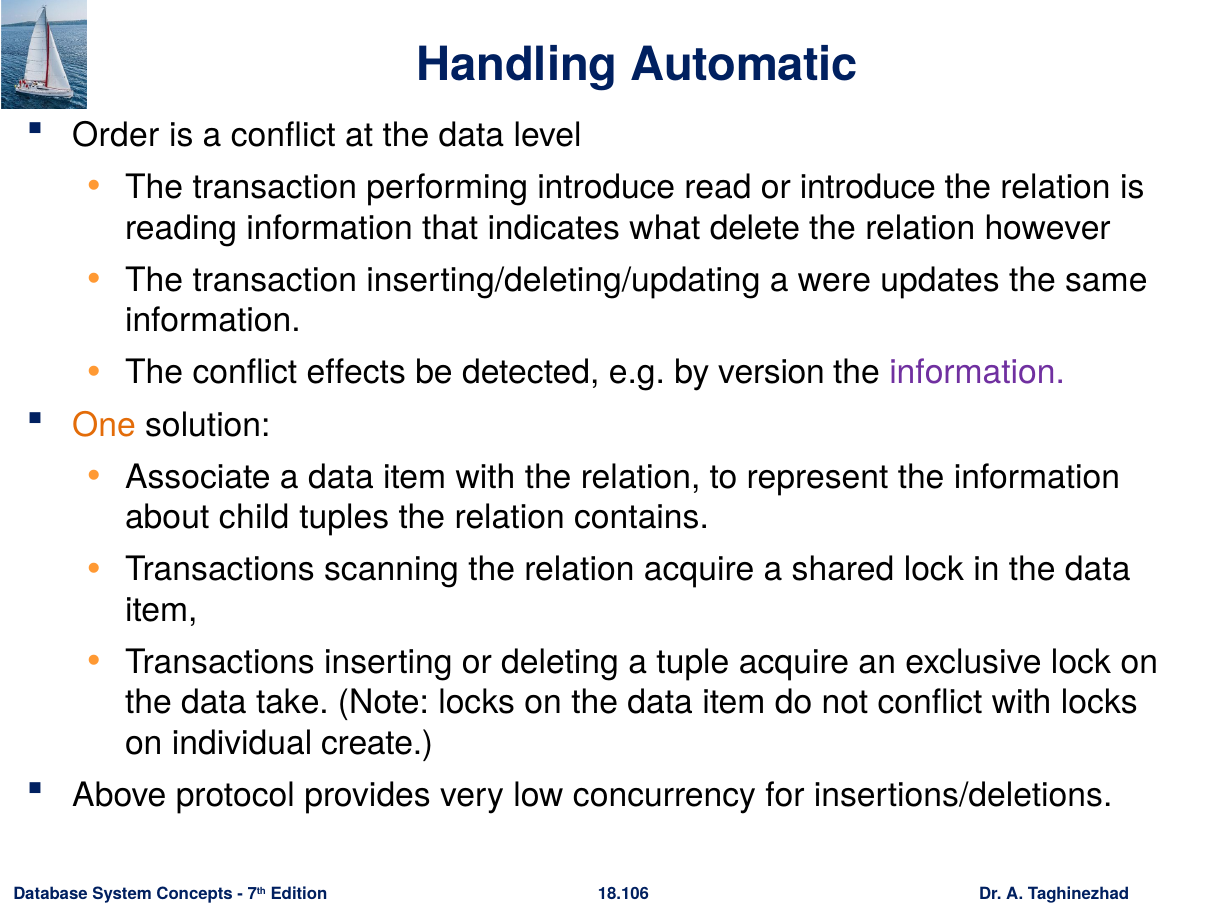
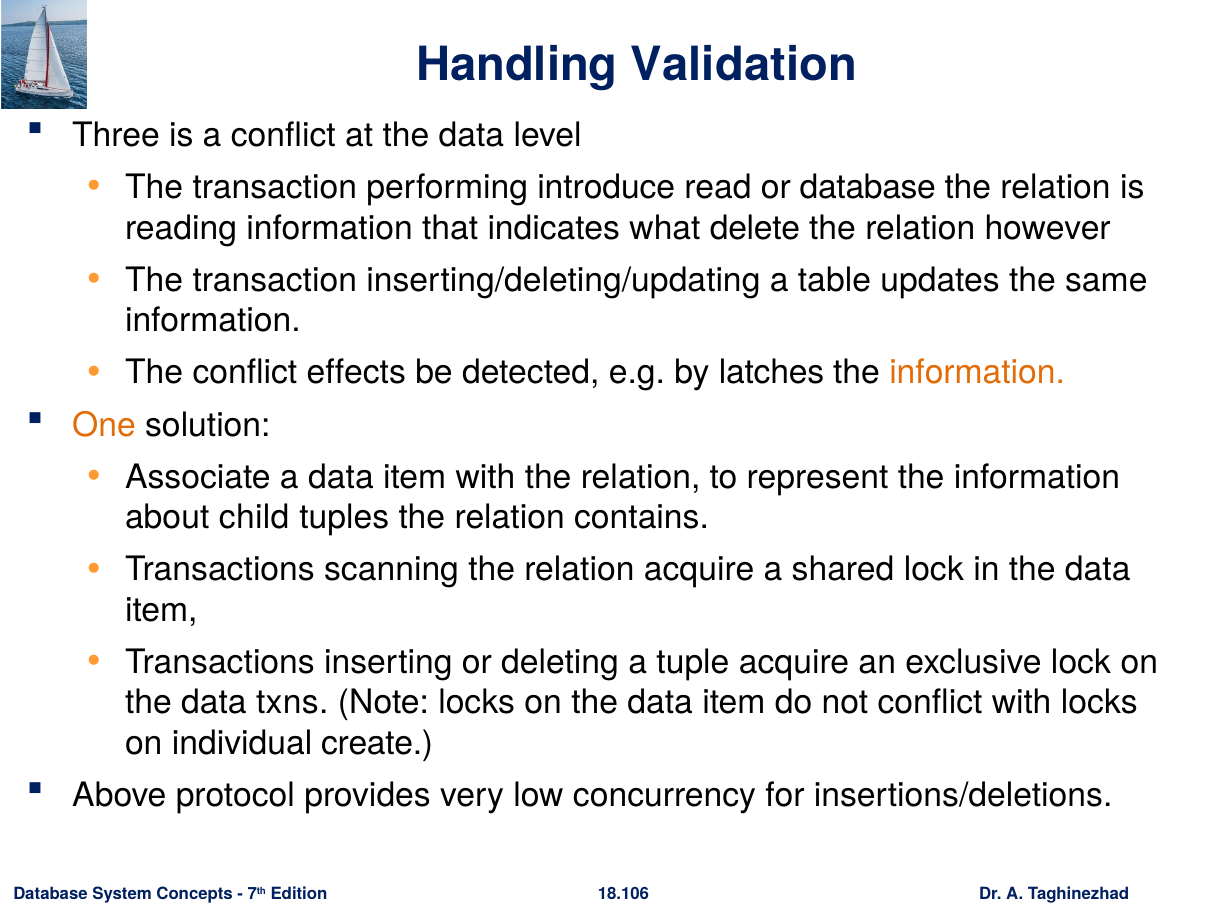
Automatic: Automatic -> Validation (744, 65)
Order: Order -> Three (116, 135)
or introduce: introduce -> database (868, 187)
were: were -> table (834, 280)
version: version -> latches (771, 373)
information colour: purple -> orange (977, 373)
take: take -> txns (292, 703)
